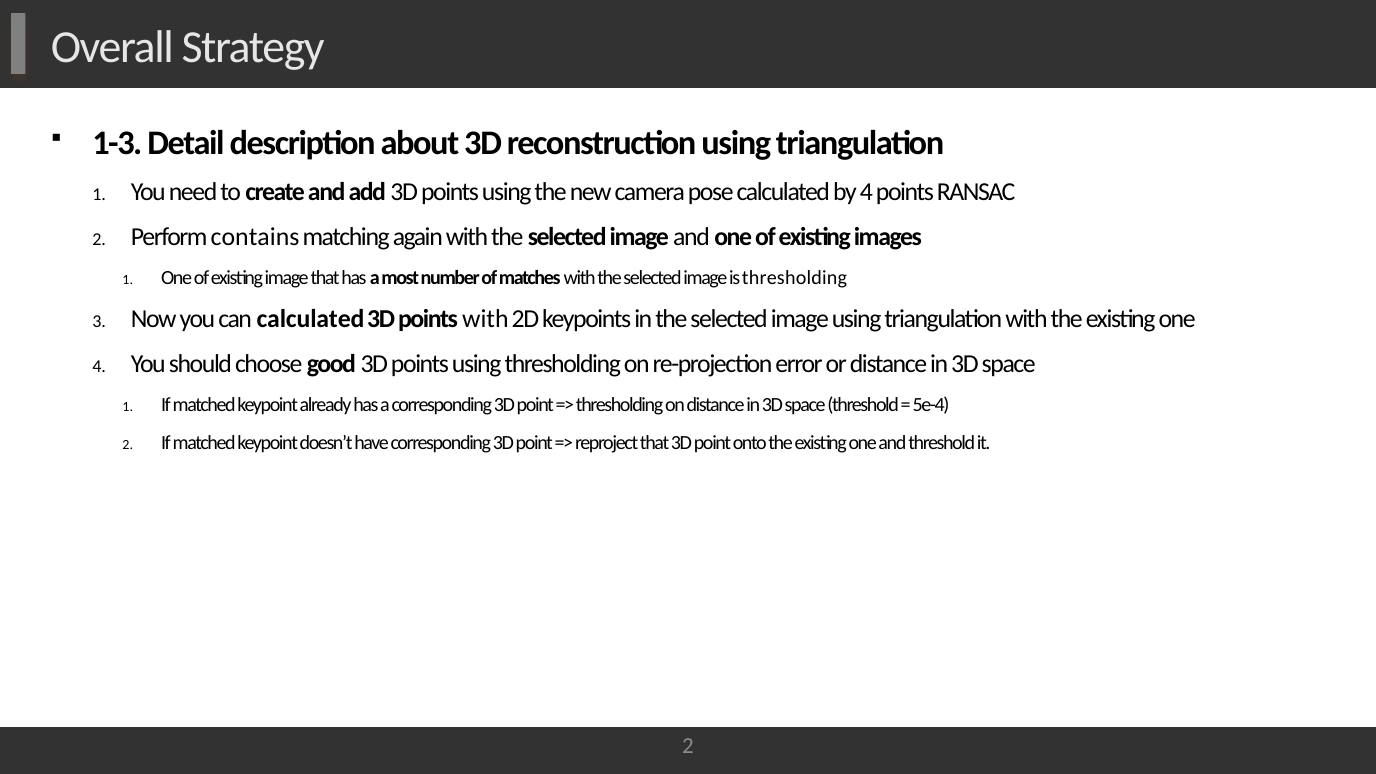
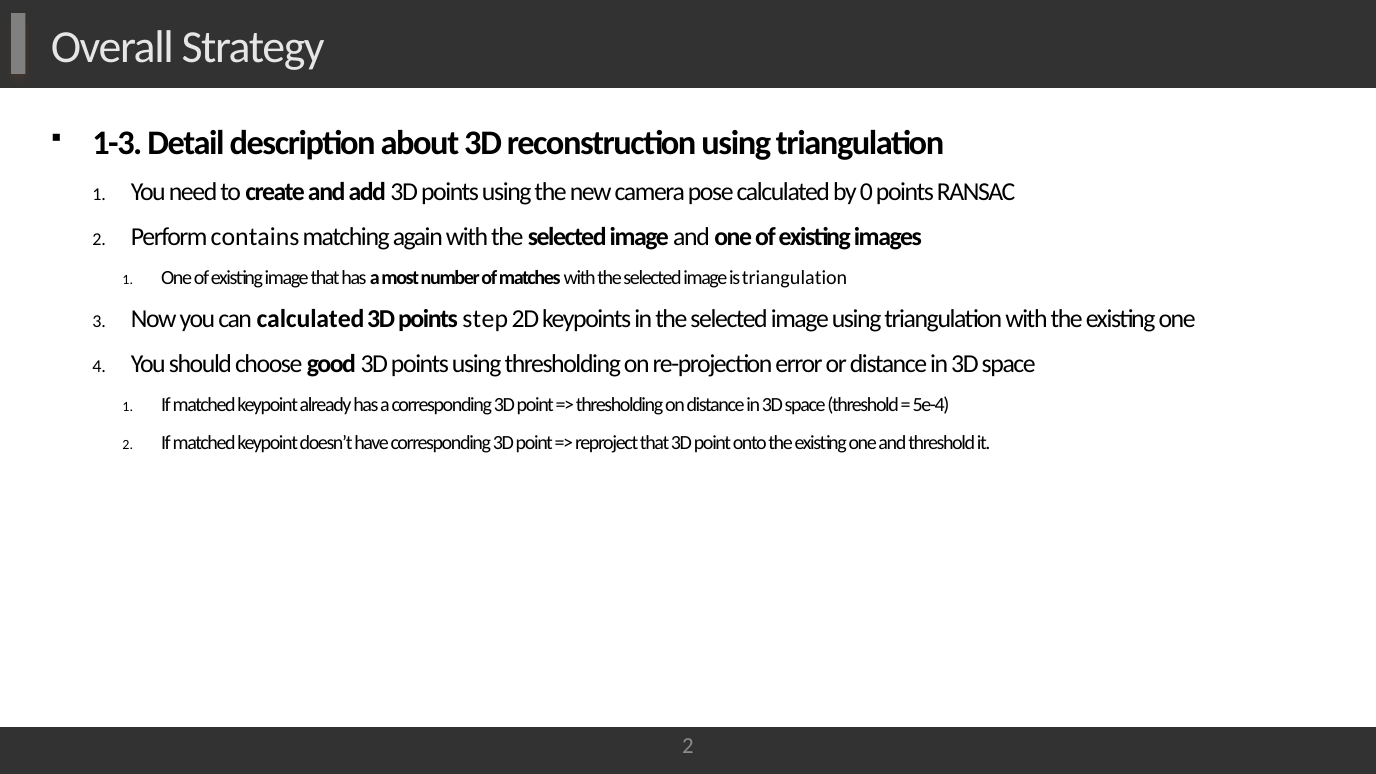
by 4: 4 -> 0 (866, 192)
is thresholding: thresholding -> triangulation (795, 278)
points with: with -> step (485, 319)
